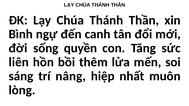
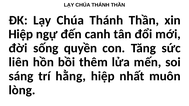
Bình: Bình -> Hiệp (21, 34)
nâng: nâng -> hằng (71, 76)
